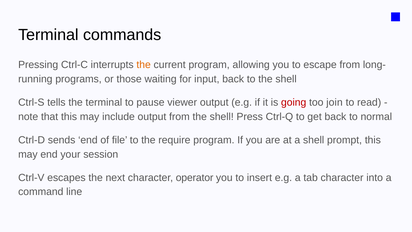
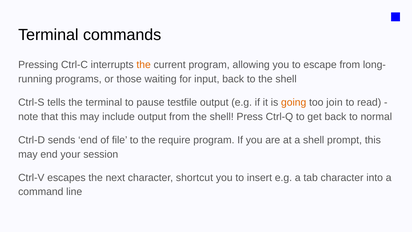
viewer: viewer -> testfile (182, 102)
going colour: red -> orange (294, 102)
operator: operator -> shortcut (195, 177)
